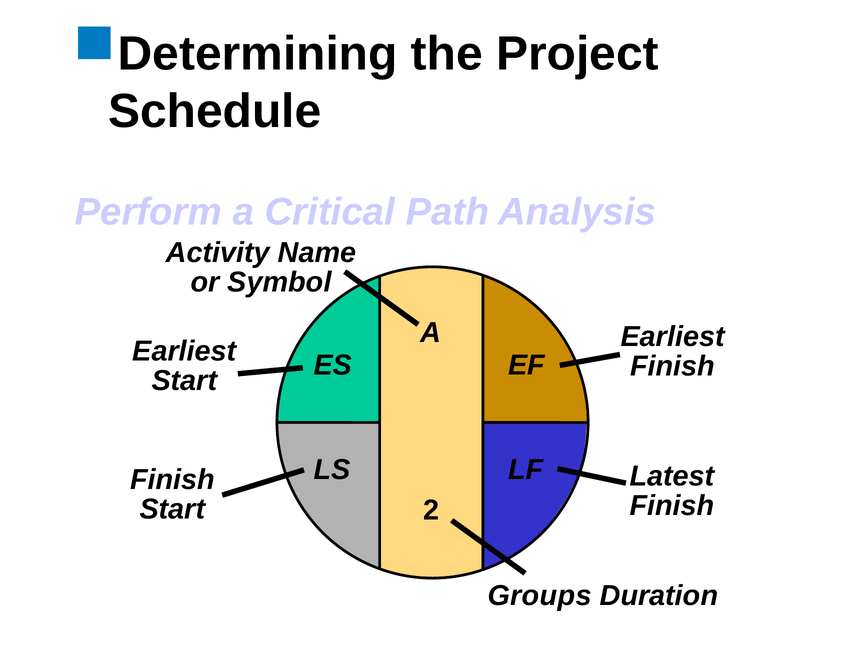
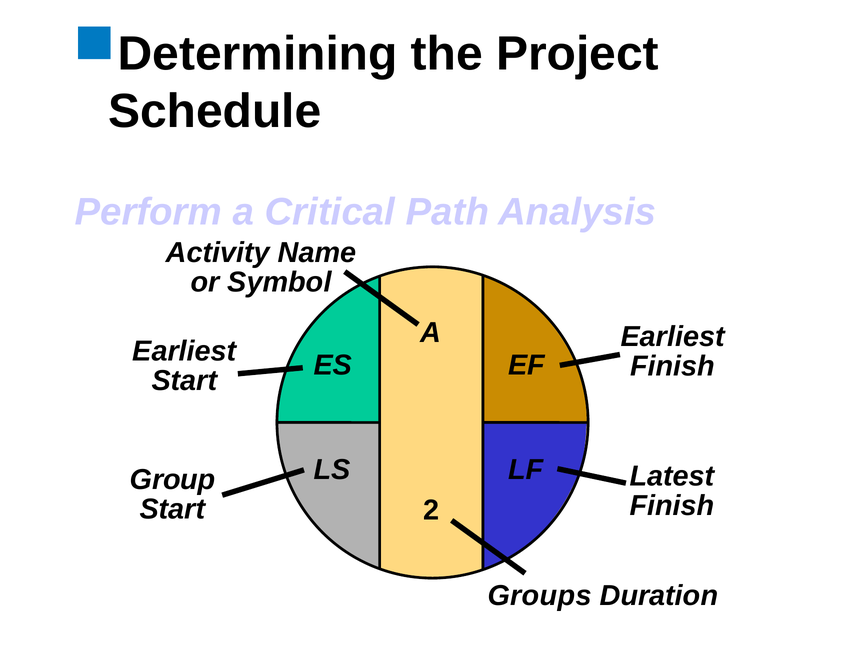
Finish: Finish -> Group (173, 480)
